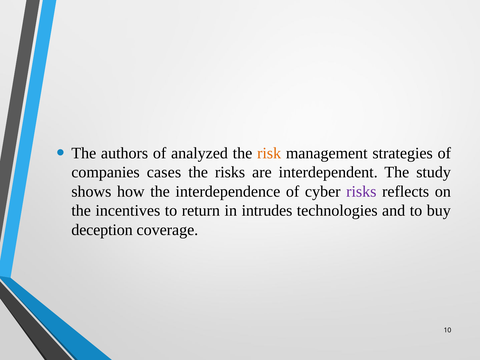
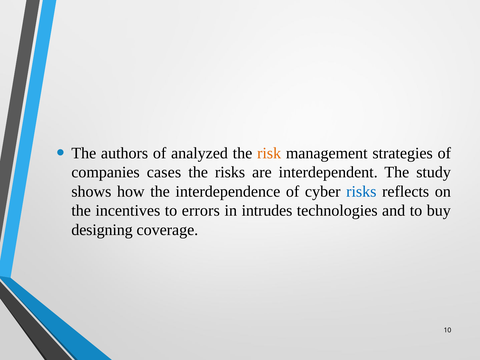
risks colour: purple -> blue (361, 191)
return: return -> errors (201, 211)
deception: deception -> designing (102, 230)
